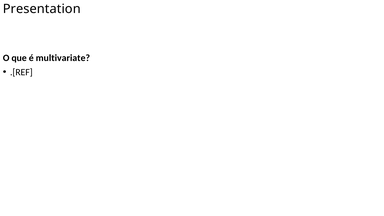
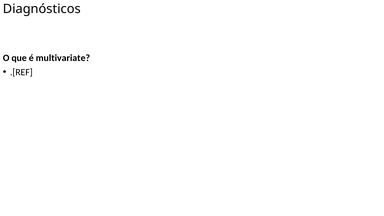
Presentation: Presentation -> Diagnósticos (42, 9)
